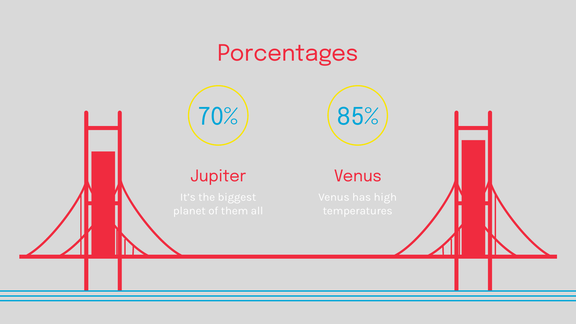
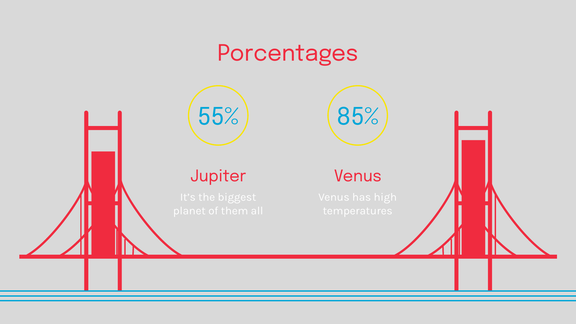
70%: 70% -> 55% (218, 117)
